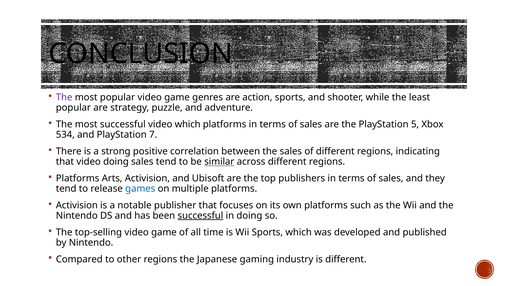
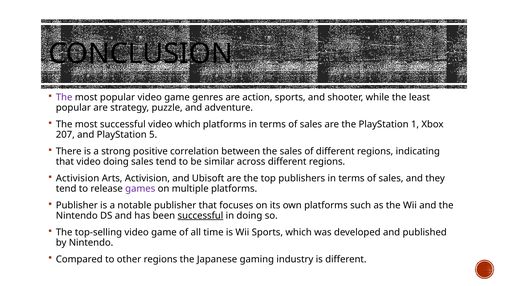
5: 5 -> 1 (415, 124)
534: 534 -> 207 (65, 135)
7: 7 -> 5 (153, 135)
similar underline: present -> none (219, 162)
Platforms: Platforms -> Activision (78, 178)
games colour: blue -> purple (140, 188)
Activision: Activision -> Publisher (77, 205)
